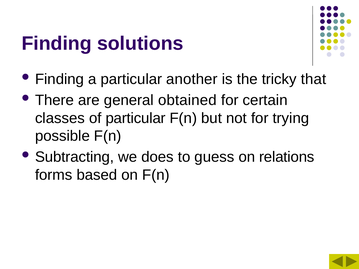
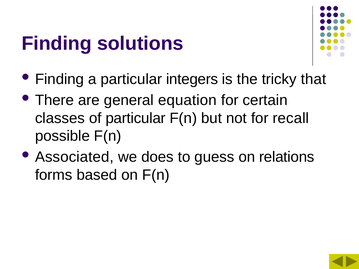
another: another -> integers (192, 79)
obtained: obtained -> equation (187, 100)
trying: trying -> recall (291, 118)
Subtracting: Subtracting -> Associated (74, 157)
